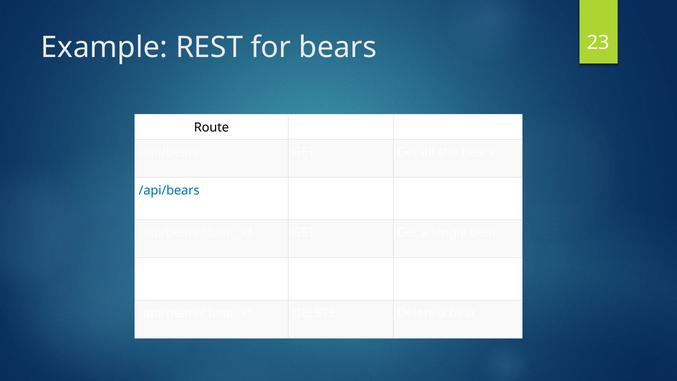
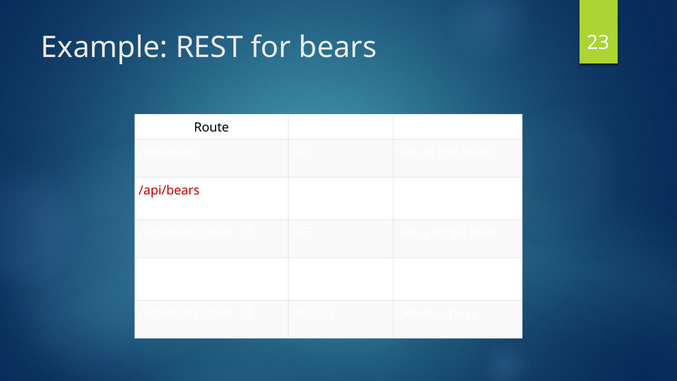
/api/bears colour: blue -> red (169, 190)
